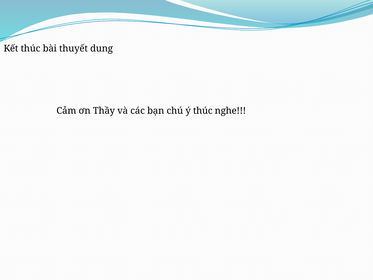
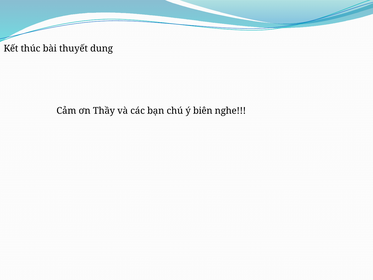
ý thúc: thúc -> biên (203, 111)
